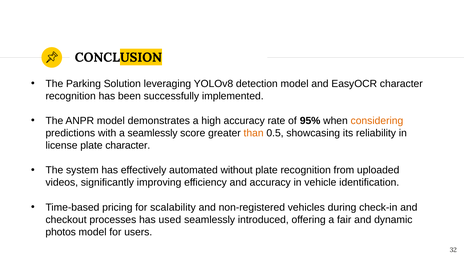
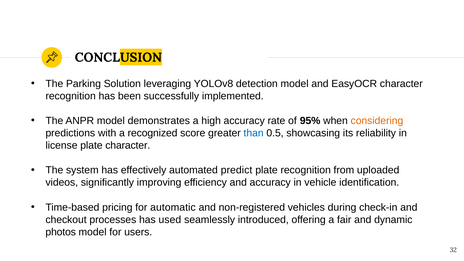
a seamlessly: seamlessly -> recognized (153, 133)
than colour: orange -> blue (254, 133)
without: without -> predict (237, 170)
scalability: scalability -> automatic (173, 207)
